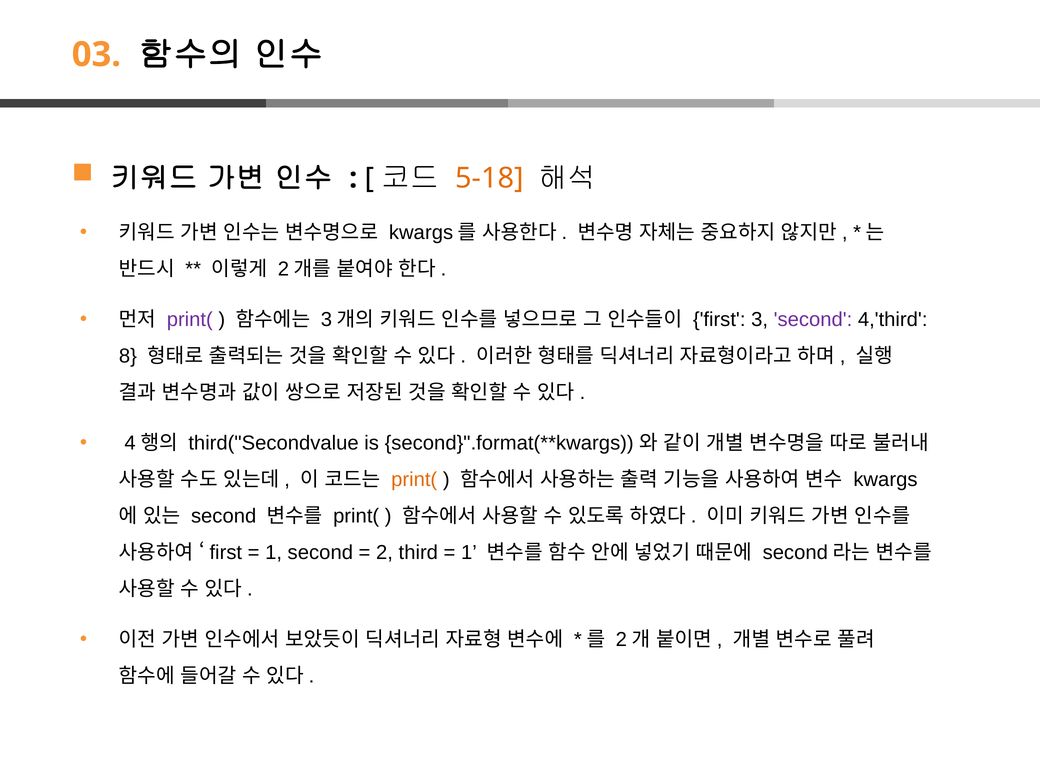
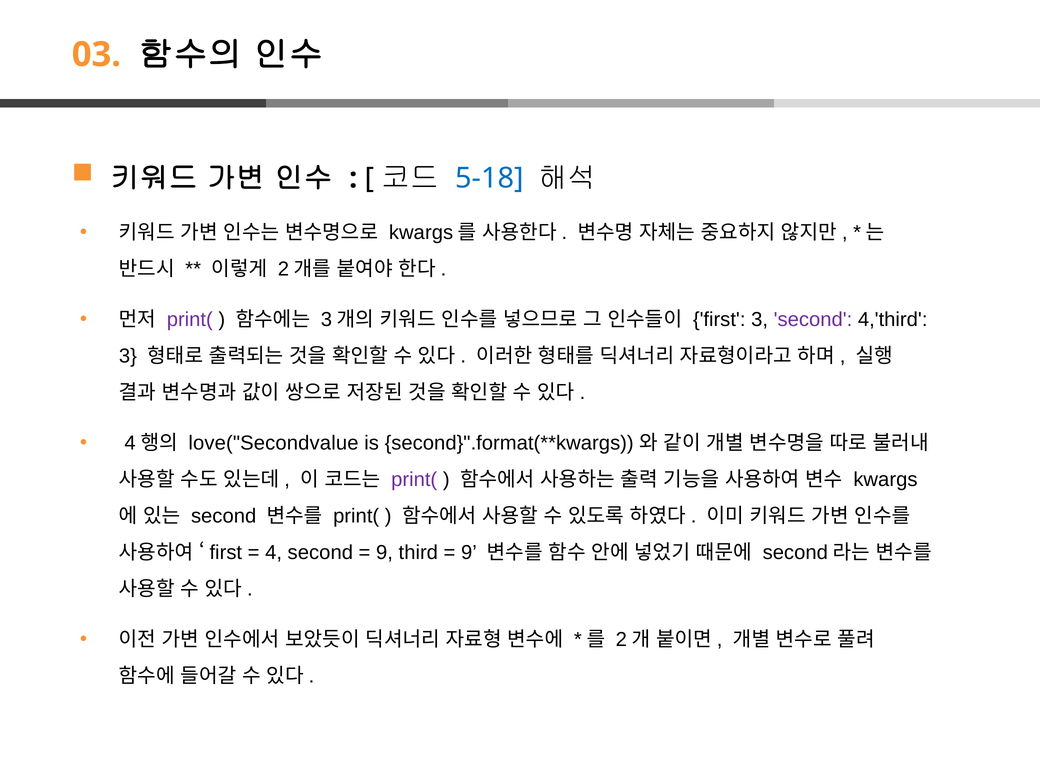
5-18 colour: orange -> blue (490, 178)
8: 8 -> 3 (128, 356)
third("Secondvalue: third("Secondvalue -> love("Secondvalue (273, 443)
print( colour: orange -> purple (414, 480)
1: 1 -> 4 (274, 553)
2: 2 -> 9 (384, 553)
1: 1 -> 9 (469, 553)
